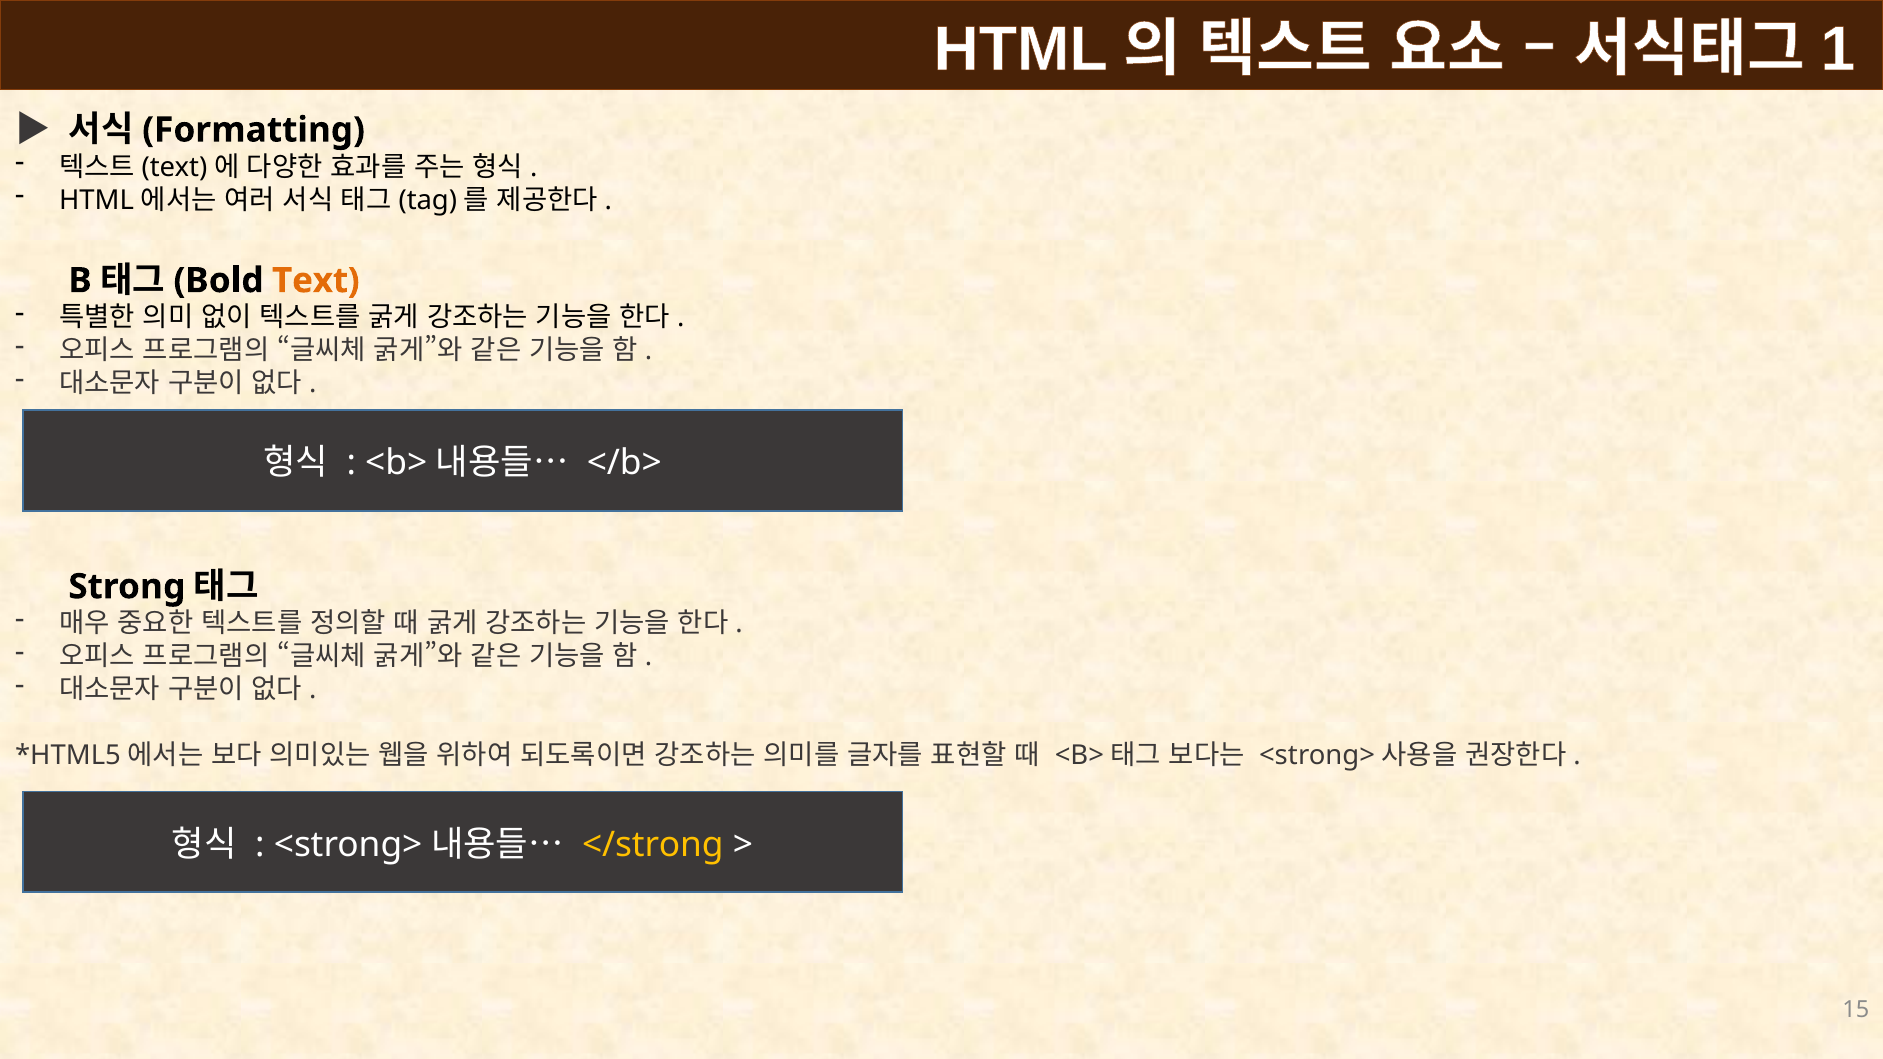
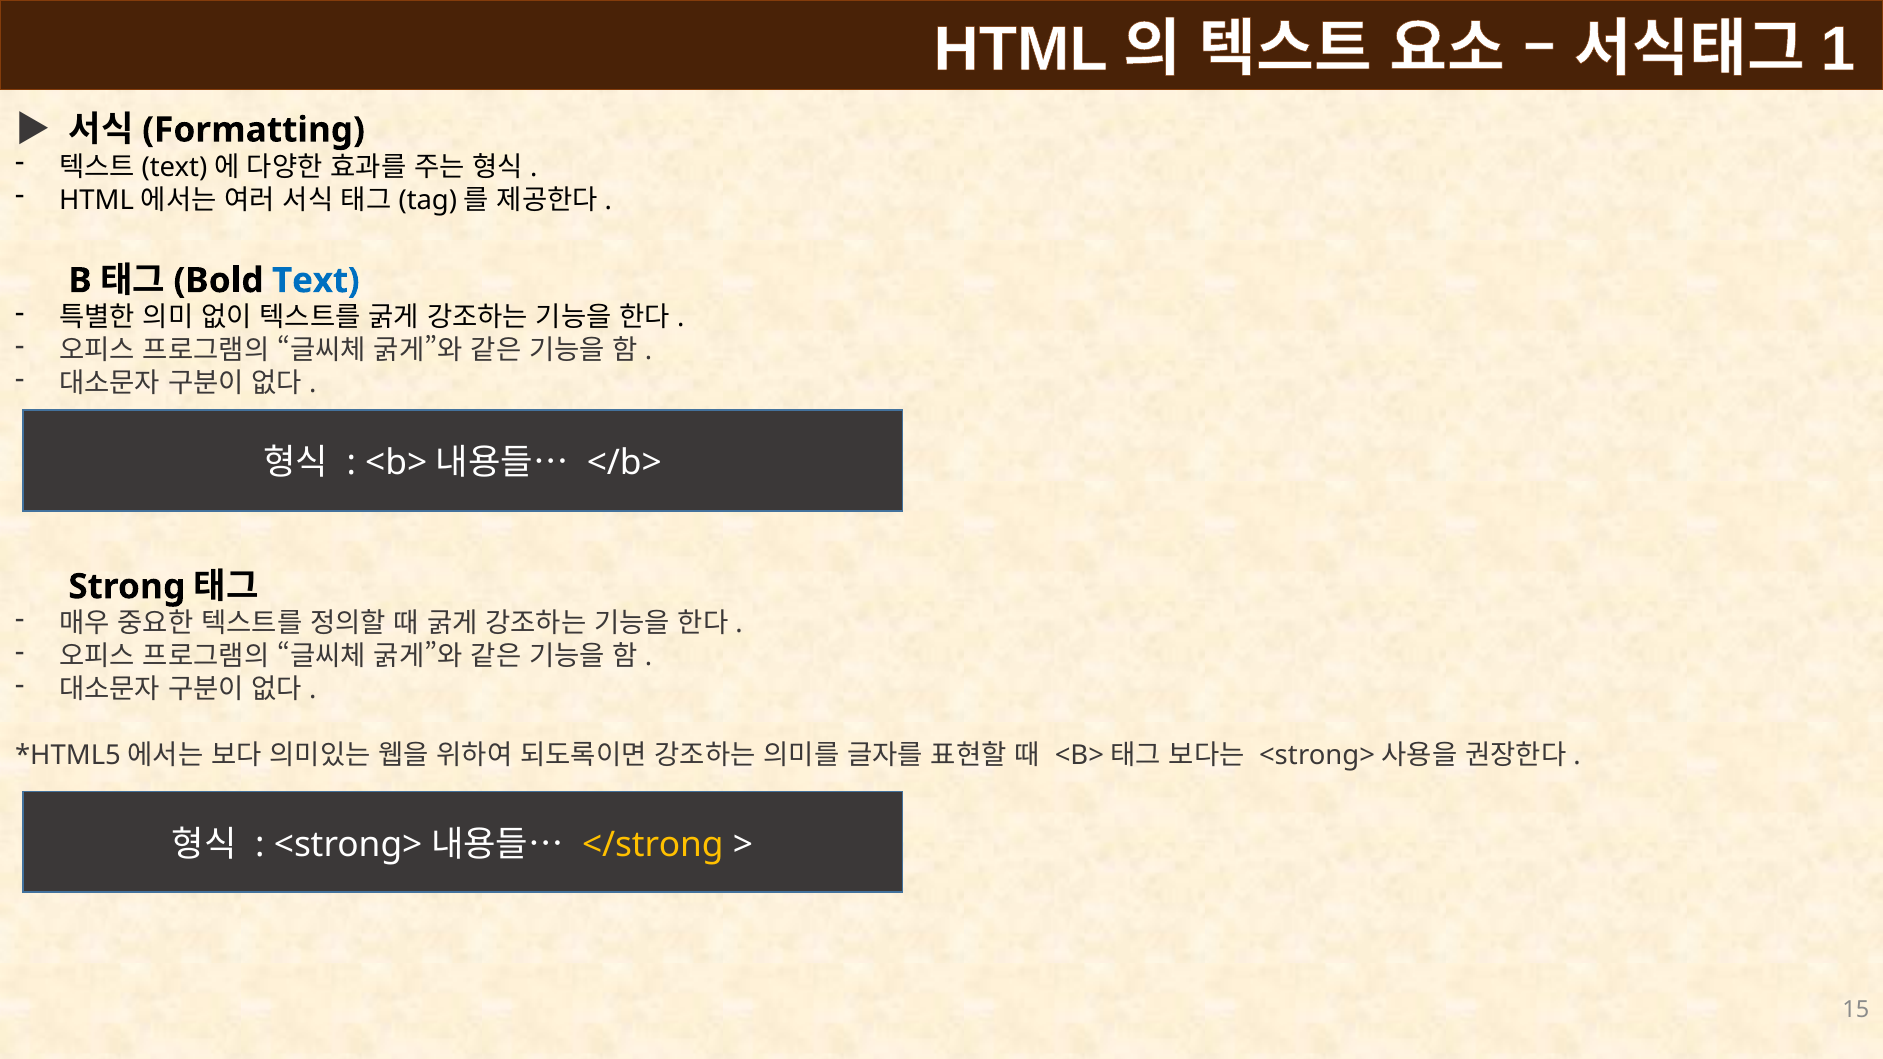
Text colour: orange -> blue (316, 281)
